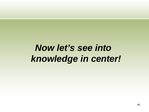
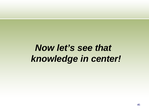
into: into -> that (103, 48)
